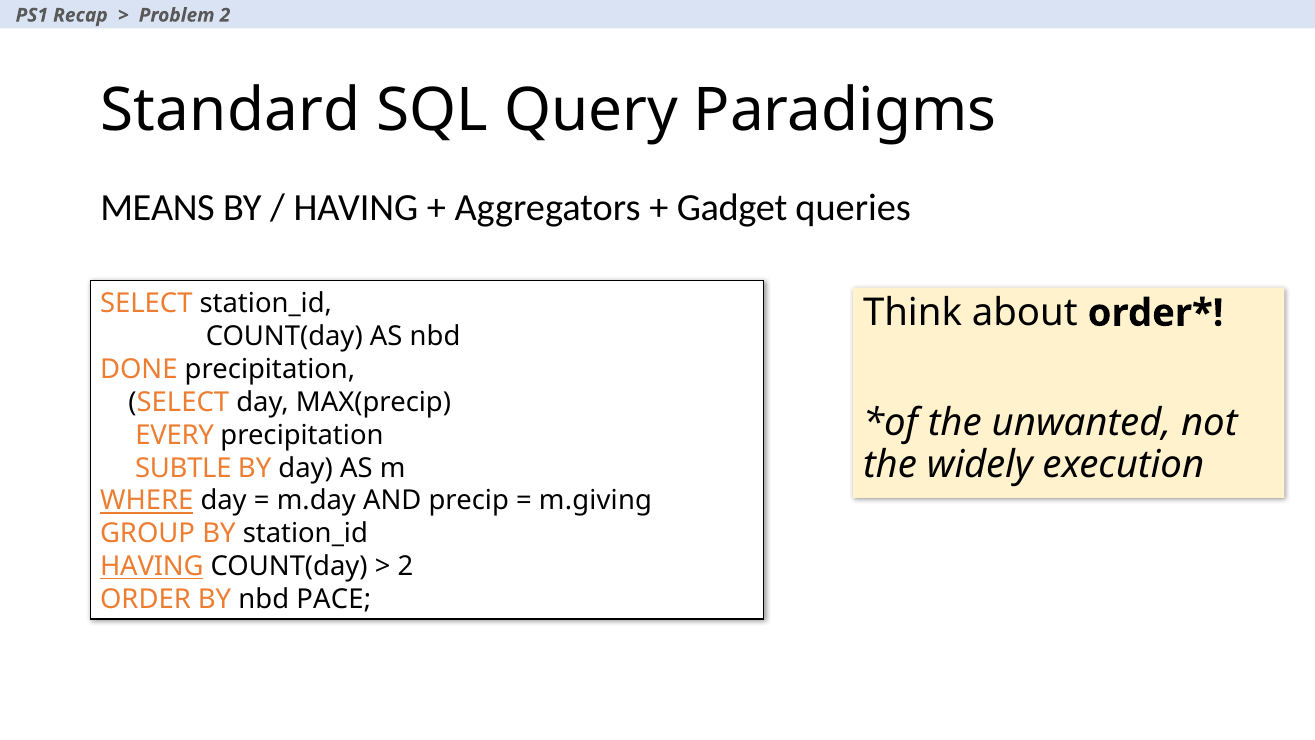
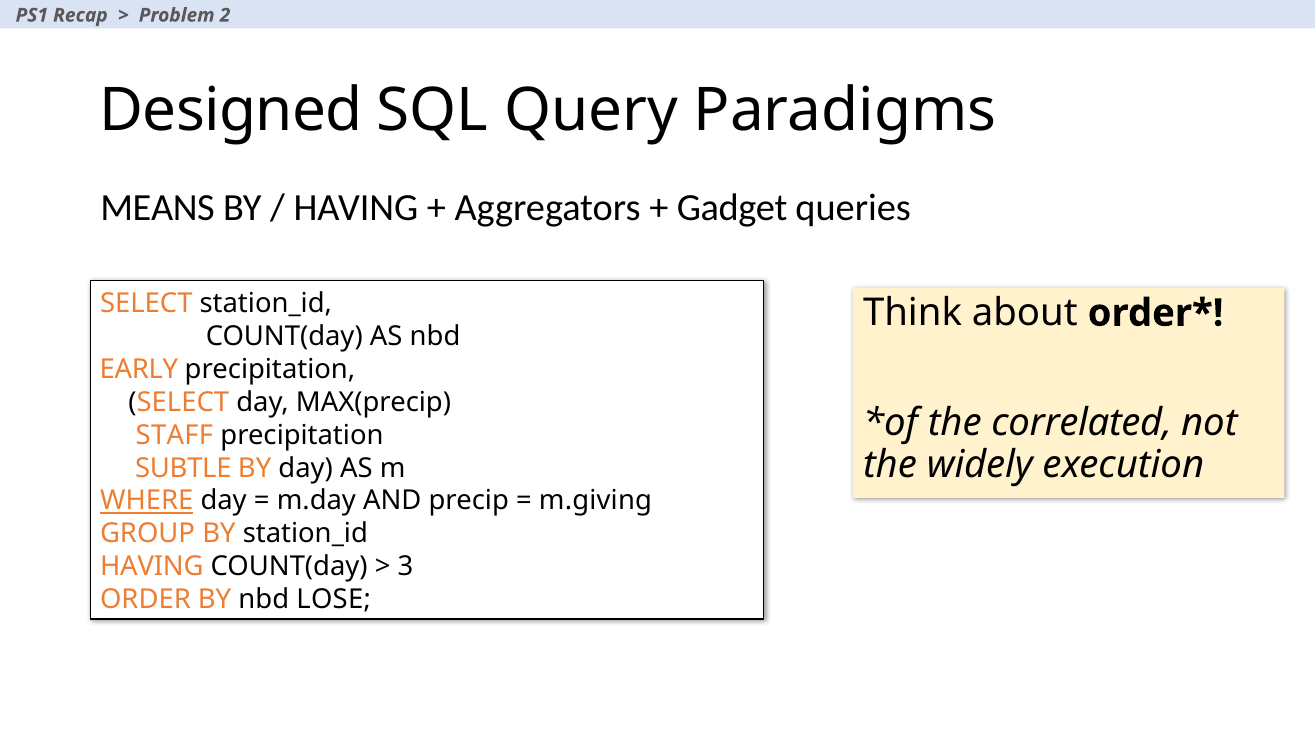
Standard: Standard -> Designed (231, 110)
DONE: DONE -> EARLY (139, 369)
unwanted: unwanted -> correlated (1082, 423)
EVERY: EVERY -> STAFF (174, 435)
HAVING underline: present -> none (152, 567)
2: 2 -> 3 (406, 567)
PACE: PACE -> LOSE (334, 599)
